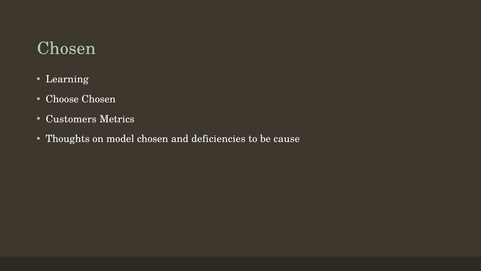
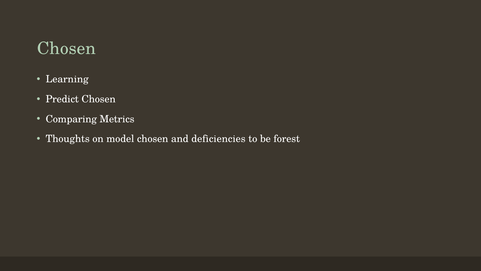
Choose: Choose -> Predict (62, 99)
Customers: Customers -> Comparing (71, 119)
cause: cause -> forest (287, 139)
